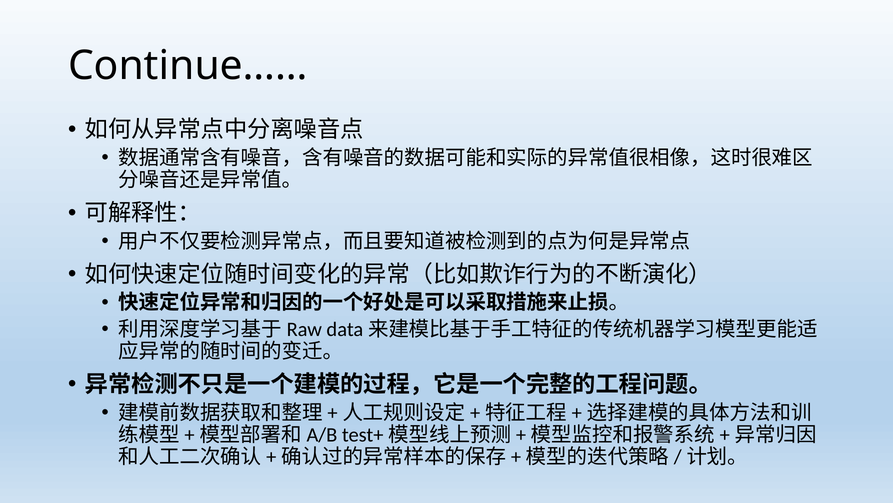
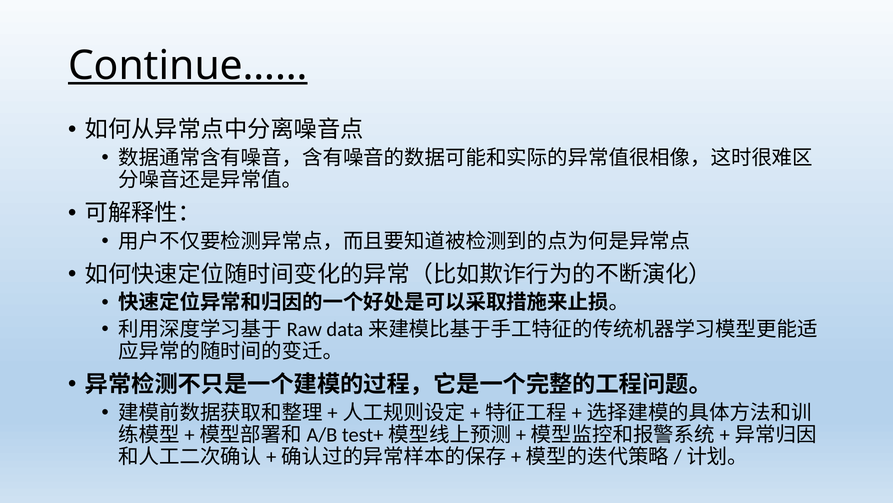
Continue…… underline: none -> present (188, 66)
